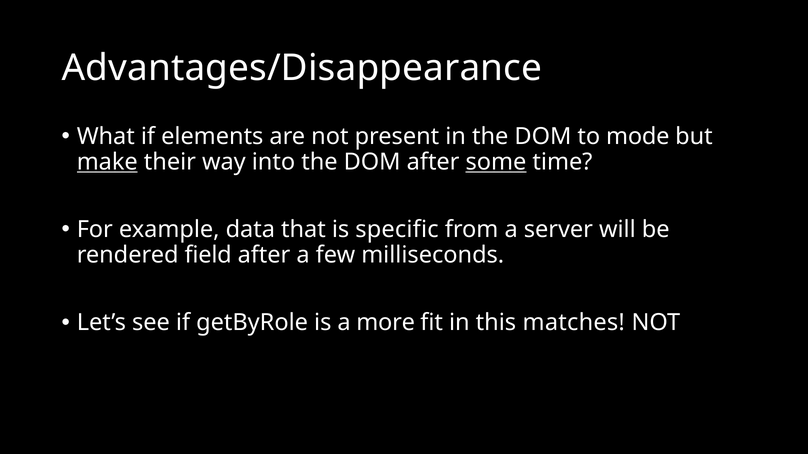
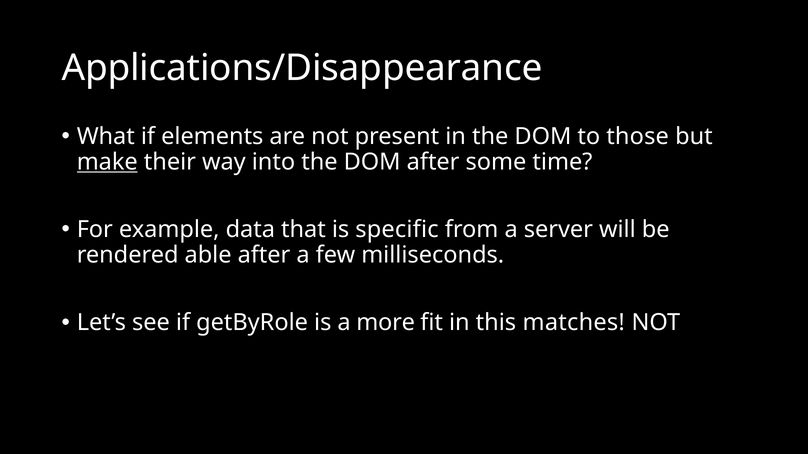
Advantages/Disappearance: Advantages/Disappearance -> Applications/Disappearance (302, 68)
mode: mode -> those (638, 137)
some underline: present -> none (496, 162)
field: field -> able (208, 255)
